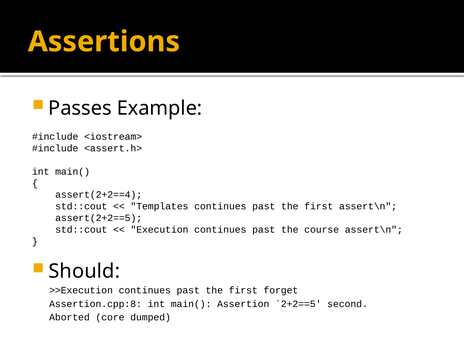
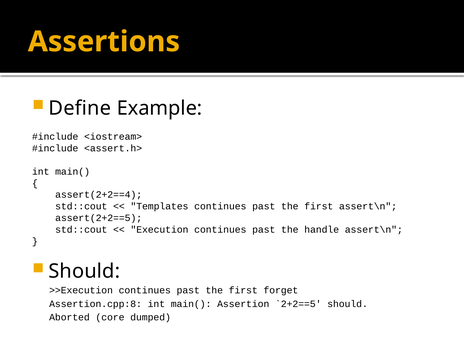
Passes: Passes -> Define (80, 108)
course: course -> handle (322, 230)
second: second -> should (348, 304)
